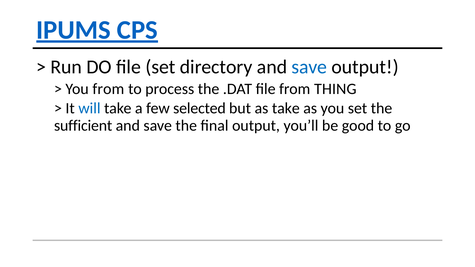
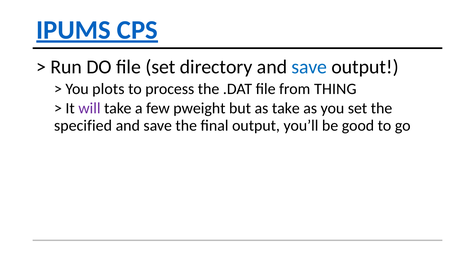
You from: from -> plots (108, 89)
will colour: blue -> purple (89, 108)
selected: selected -> pweight (199, 108)
sufficient: sufficient -> specified (83, 126)
